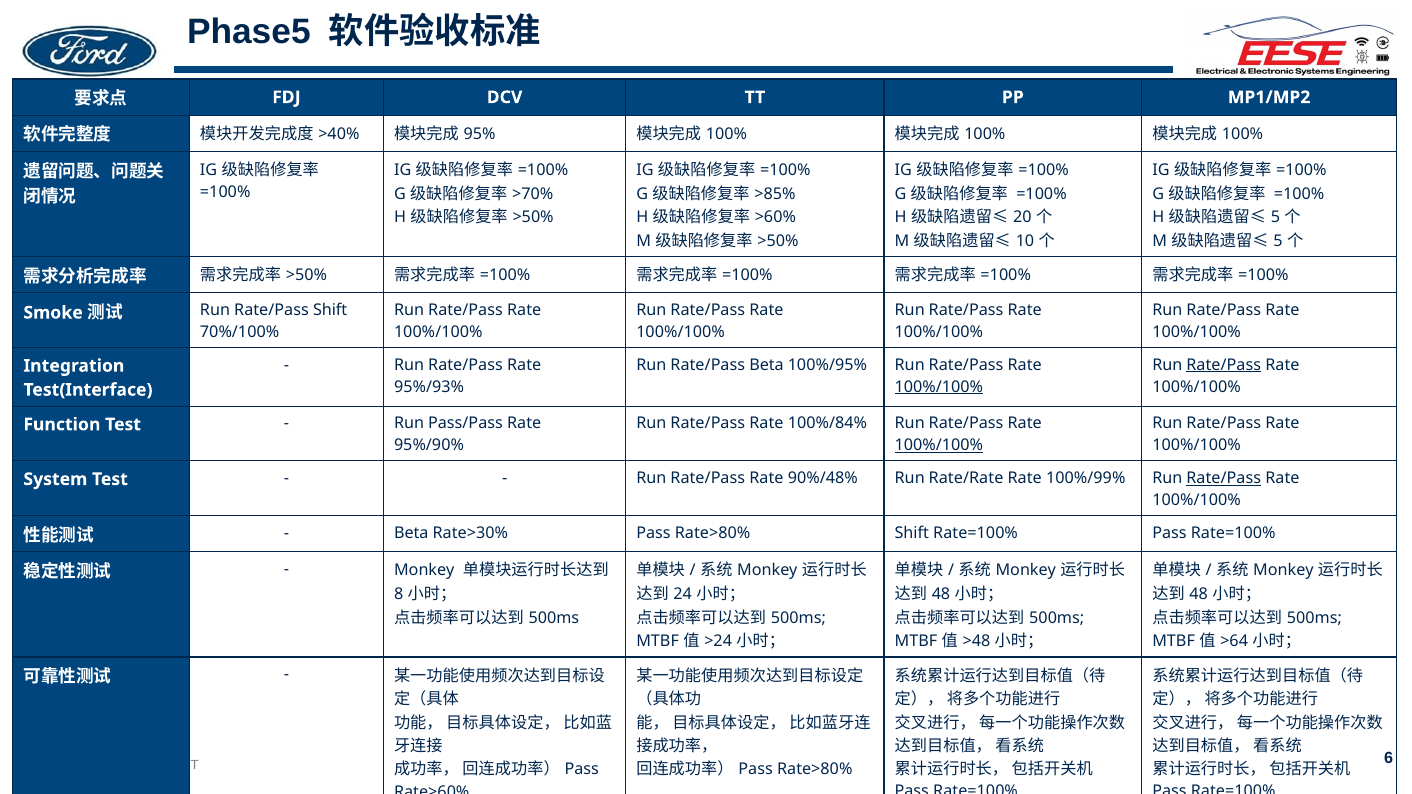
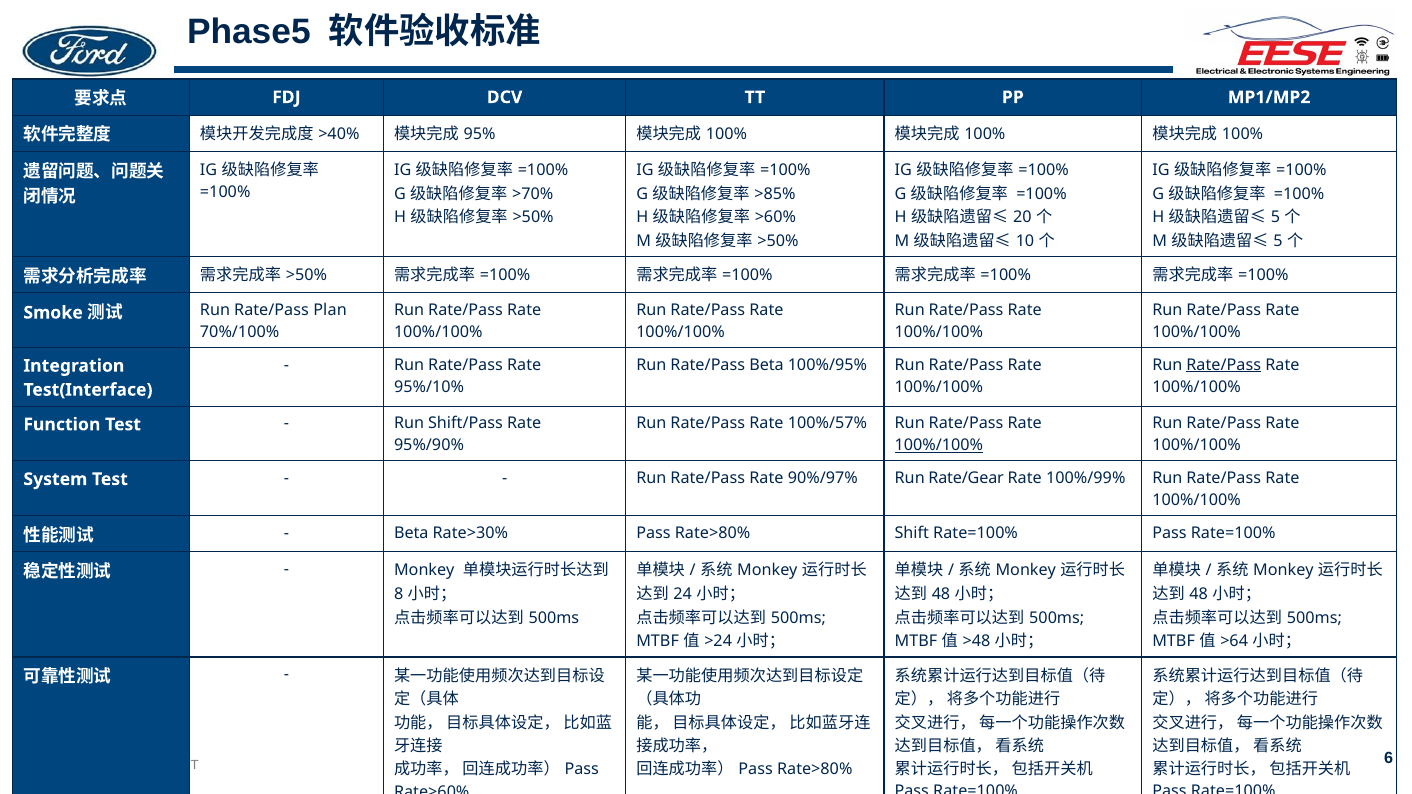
Rate/Pass Shift: Shift -> Plan (330, 310)
95%/93%: 95%/93% -> 95%/10% (429, 387)
100%/100% underline: present -> none (939, 387)
100%/84%: 100%/84% -> 100%/57% (827, 424)
Pass/Pass: Pass/Pass -> Shift/Pass (465, 424)
90%/48%: 90%/48% -> 90%/97% (823, 478)
Rate/Rate: Rate/Rate -> Rate/Gear (966, 478)
Rate/Pass underline: present -> none (1224, 478)
